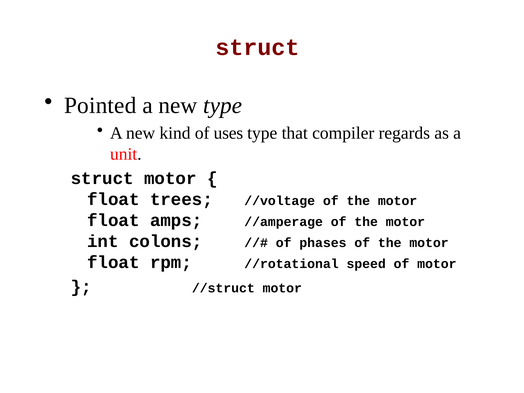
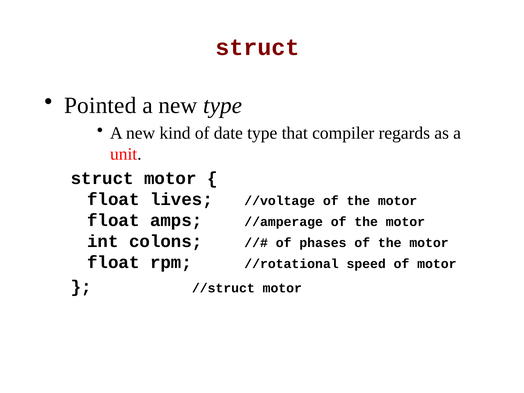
uses: uses -> date (228, 133)
trees: trees -> lives (181, 199)
